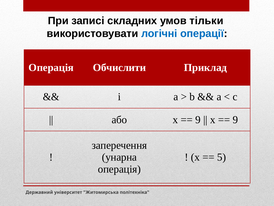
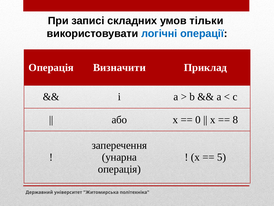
Обчислити: Обчислити -> Визначити (119, 67)
9: 9 -> 0 (198, 119)
9: 9 -> 8 (235, 119)
